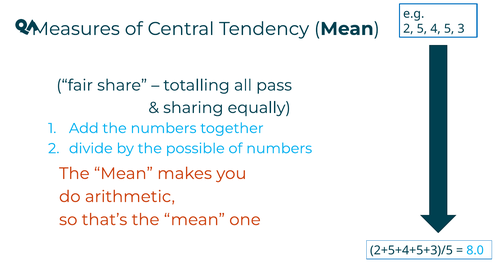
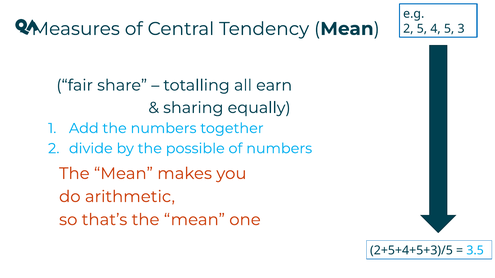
pass: pass -> earn (274, 85)
8.0: 8.0 -> 3.5 (475, 251)
